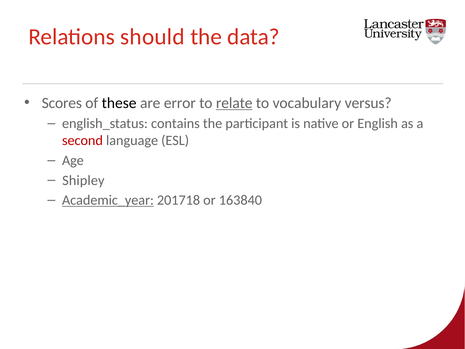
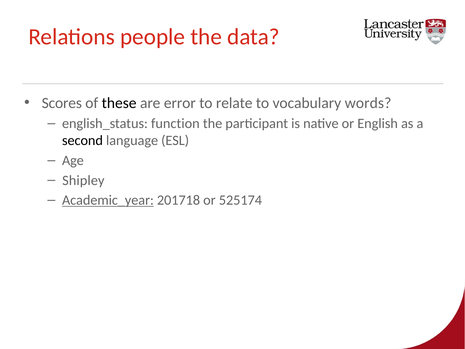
should: should -> people (153, 37)
relate underline: present -> none (234, 103)
versus: versus -> words (368, 103)
contains: contains -> function (175, 123)
second colour: red -> black (82, 140)
163840: 163840 -> 525174 (240, 200)
